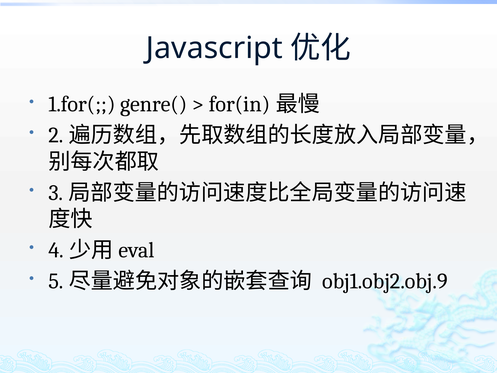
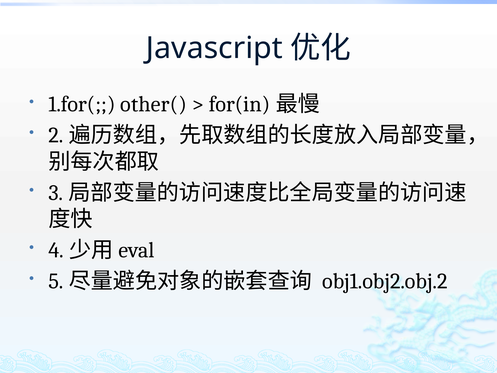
genre(: genre( -> other( (154, 104)
obj1.obj2.obj.9: obj1.obj2.obj.9 -> obj1.obj2.obj.2 (385, 281)
